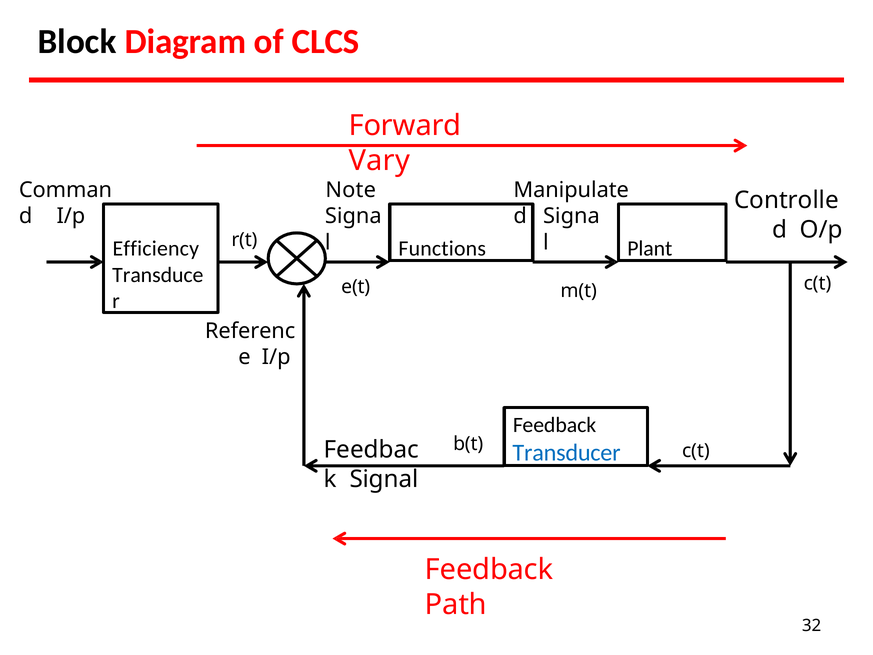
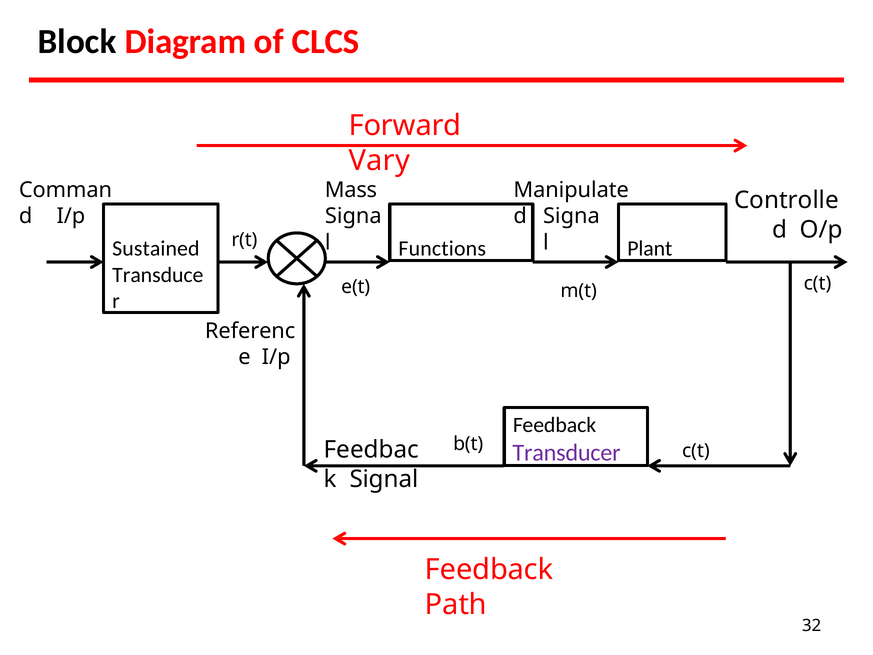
Note: Note -> Mass (351, 190)
Efficiency: Efficiency -> Sustained (156, 249)
Transducer colour: blue -> purple (567, 453)
